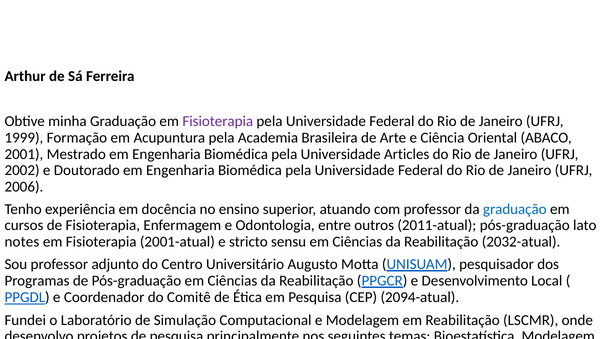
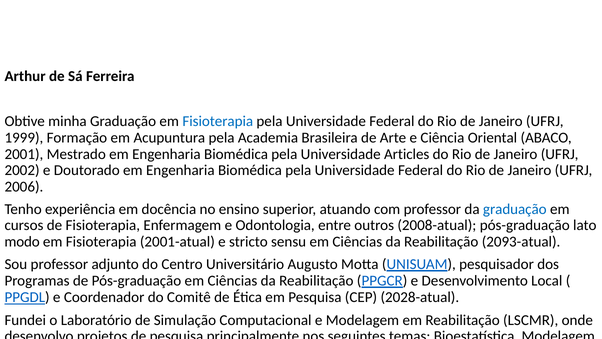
Fisioterapia colour: purple -> blue (218, 121)
2011-atual: 2011-atual -> 2008-atual (437, 225)
notes: notes -> modo (22, 241)
2032-atual: 2032-atual -> 2093-atual (521, 241)
2094-atual: 2094-atual -> 2028-atual (420, 297)
